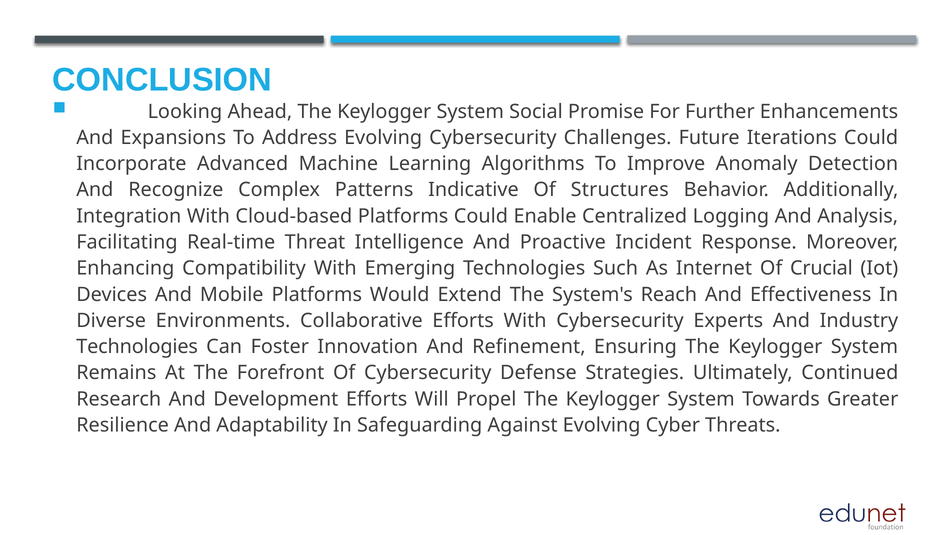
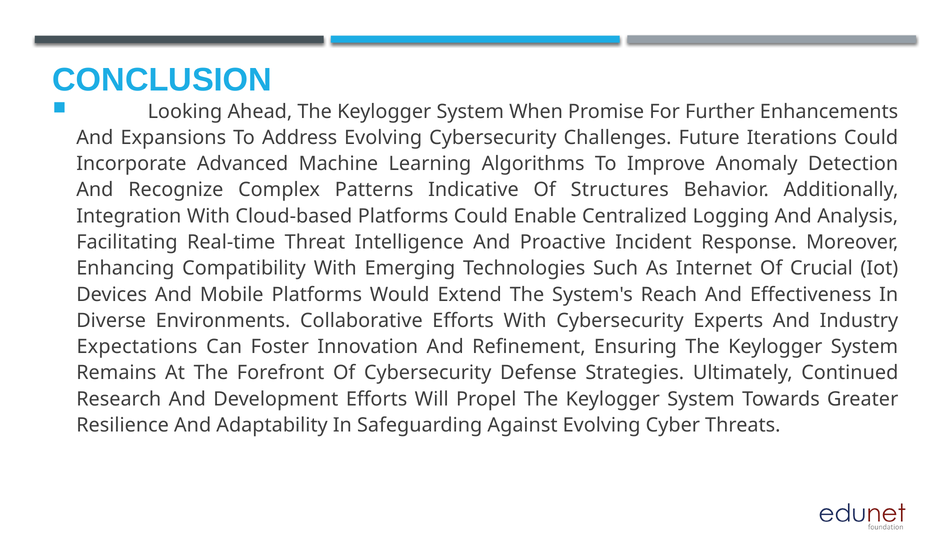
Social: Social -> When (536, 111)
Technologies: Technologies -> Expectations (137, 347)
